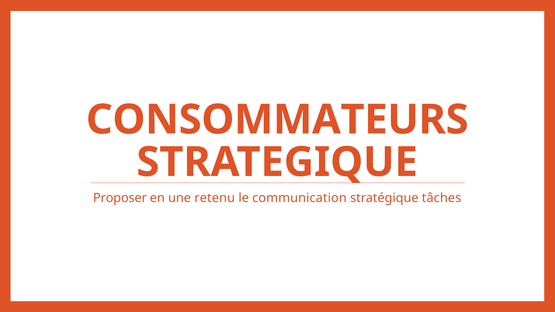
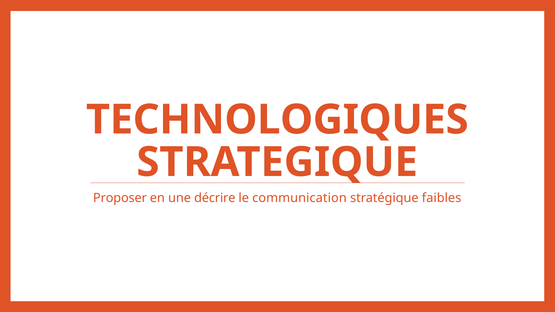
CONSOMMATEURS: CONSOMMATEURS -> TECHNOLOGIQUES (277, 120)
retenu: retenu -> décrire (215, 198)
tâches: tâches -> faibles (442, 198)
